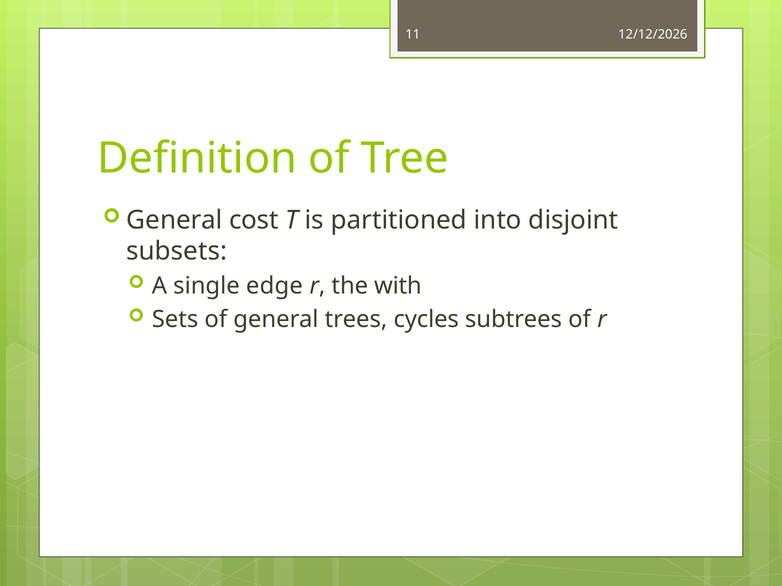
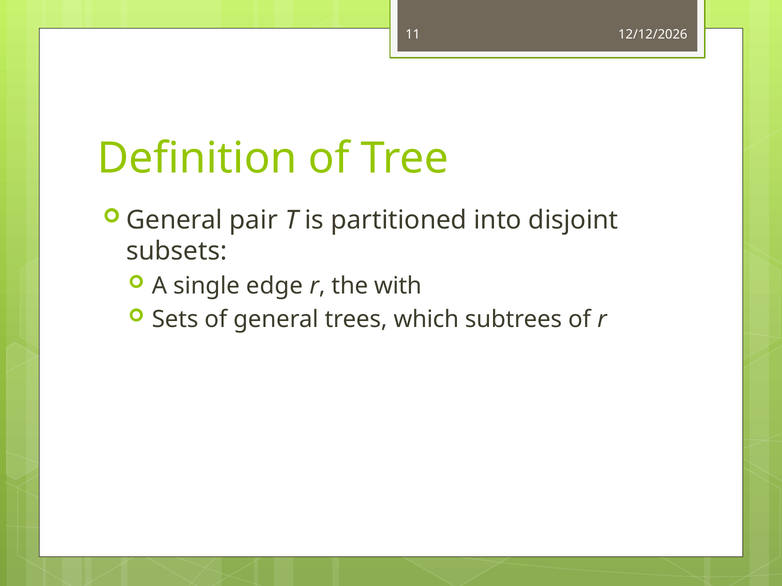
cost: cost -> pair (254, 220)
cycles: cycles -> which (426, 319)
